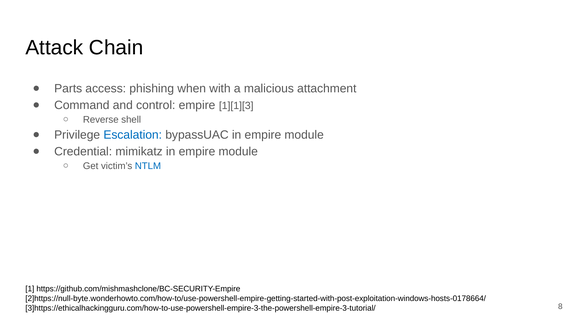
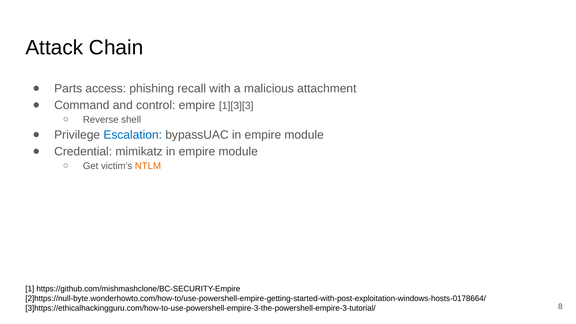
when: when -> recall (192, 89)
1][1][3: 1][1][3 -> 1][3][3 (236, 106)
NTLM colour: blue -> orange (148, 166)
